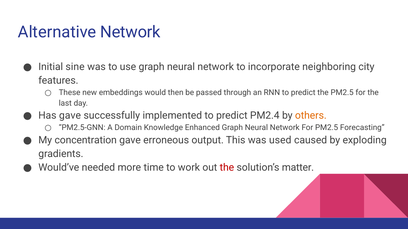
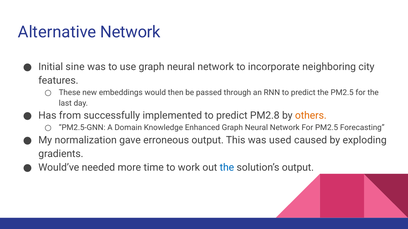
Has gave: gave -> from (70, 116)
PM2.4: PM2.4 -> PM2.8 (265, 116)
concentration: concentration -> normalization (86, 140)
the colour: red -> blue (227, 168)
solution’s matter: matter -> output (298, 168)
